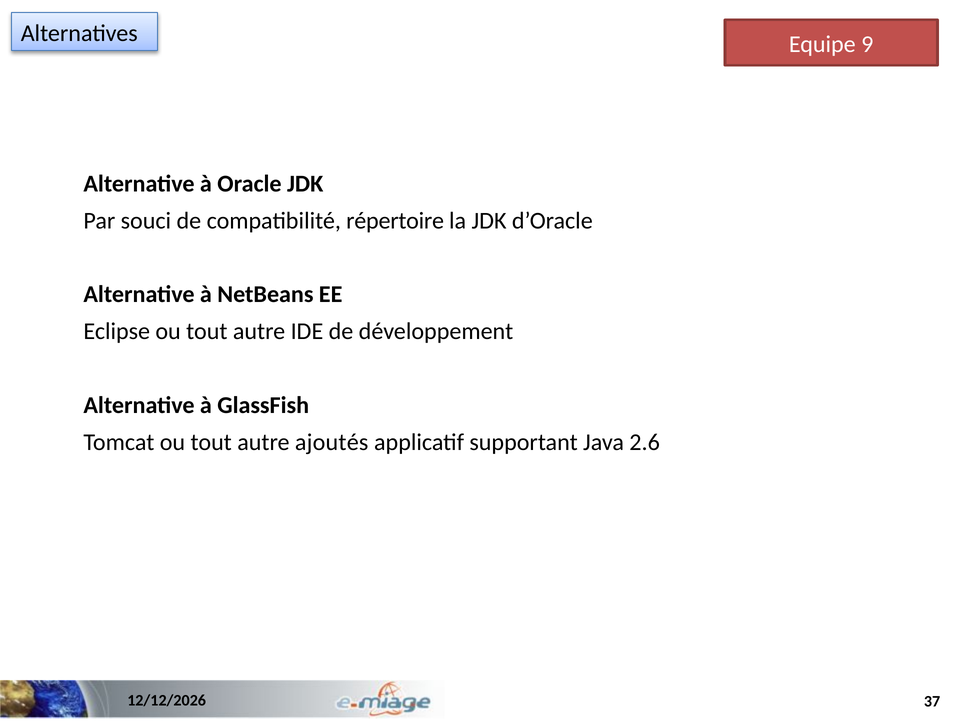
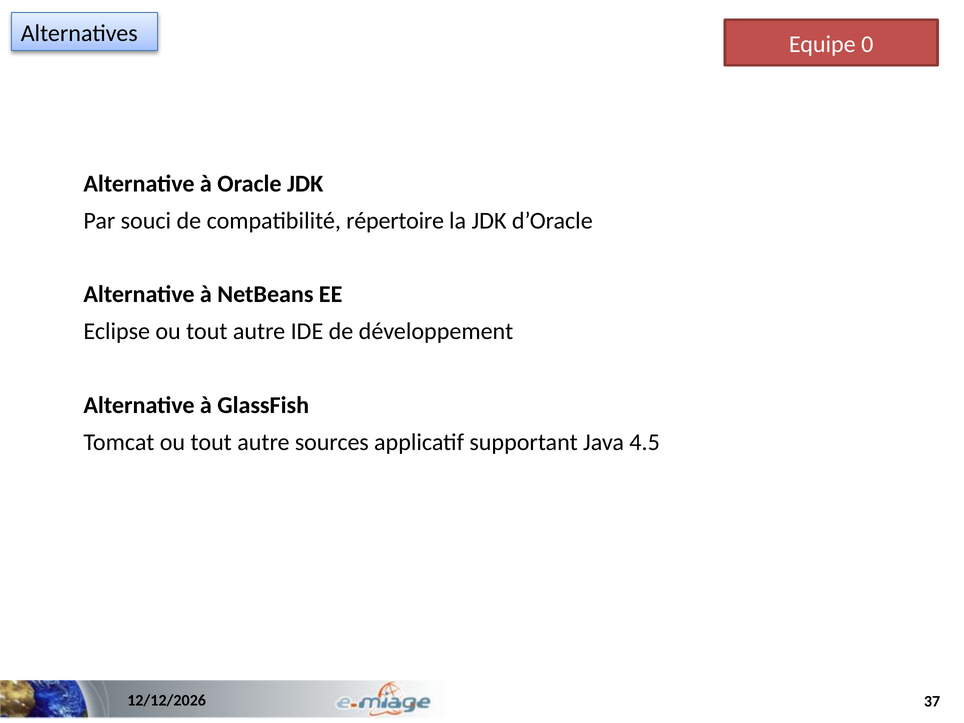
9: 9 -> 0 (867, 44)
ajoutés: ajoutés -> sources (332, 442)
2.6: 2.6 -> 4.5 (645, 442)
